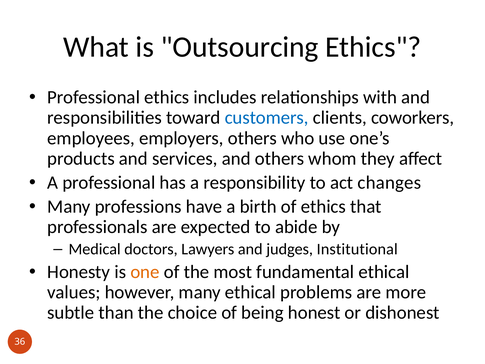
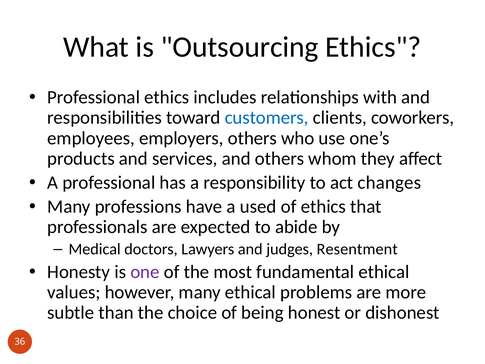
birth: birth -> used (258, 207)
Institutional: Institutional -> Resentment (357, 249)
one colour: orange -> purple (145, 272)
